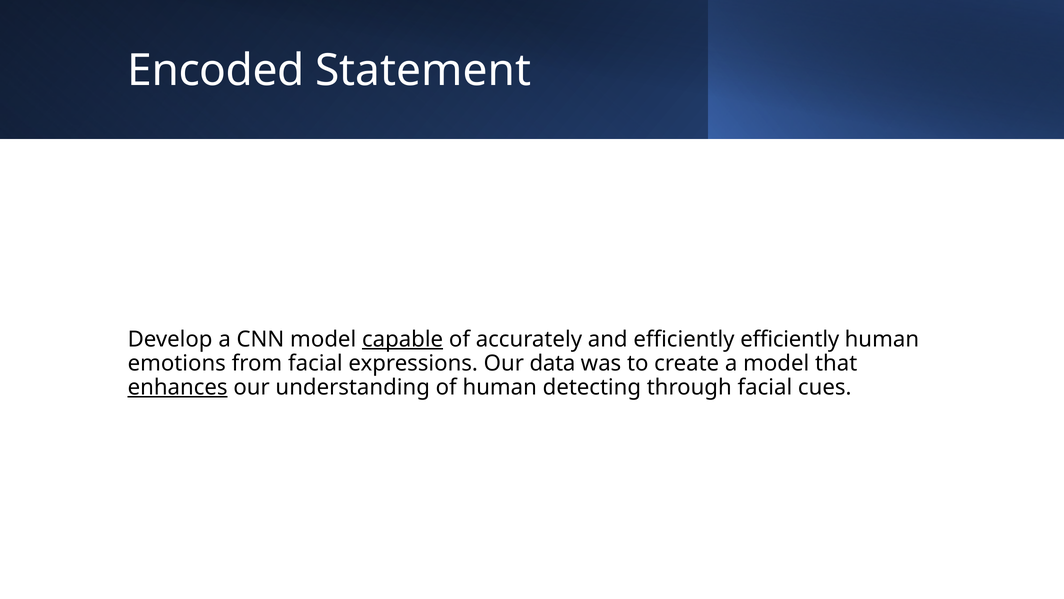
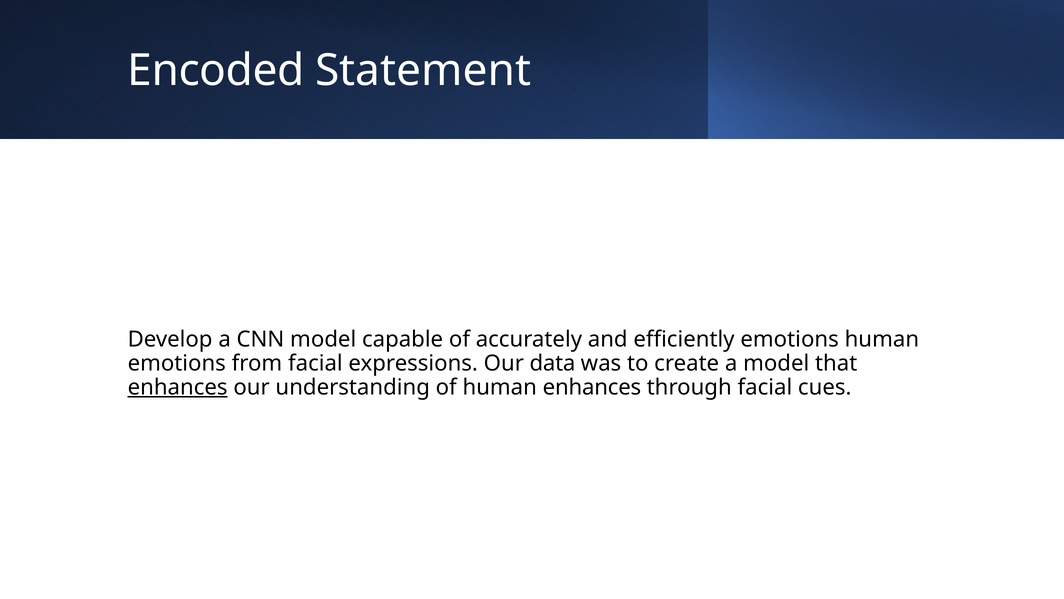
capable underline: present -> none (403, 339)
efficiently efficiently: efficiently -> emotions (790, 339)
human detecting: detecting -> enhances (592, 387)
